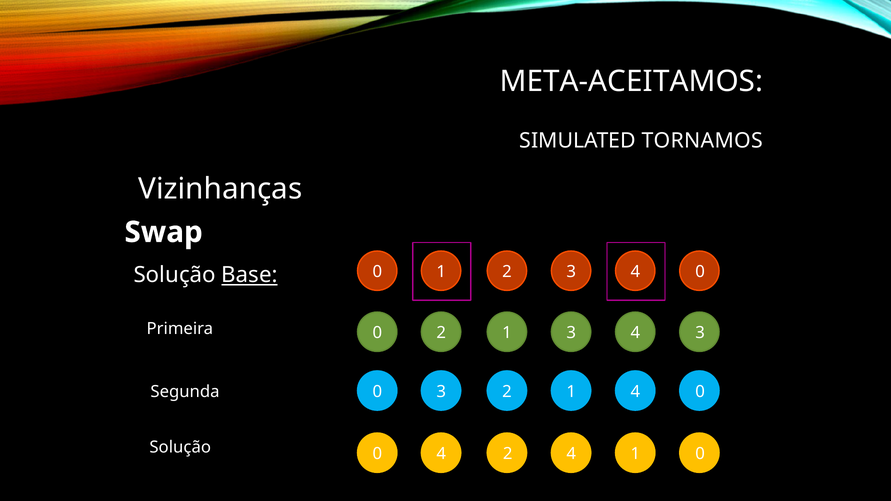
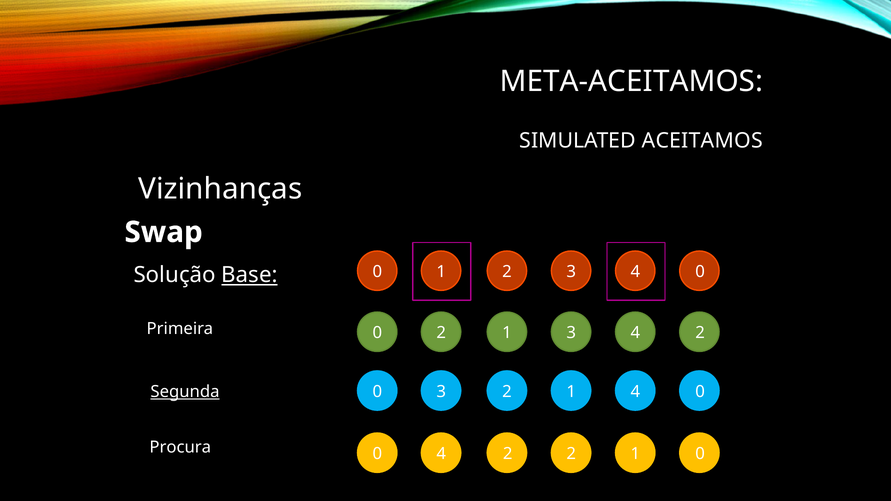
TORNAMOS: TORNAMOS -> ACEITAMOS (702, 141)
3 4 3: 3 -> 2 (700, 333)
Segunda underline: none -> present (185, 392)
Solução: Solução -> Procura (180, 448)
2 4: 4 -> 2 (571, 454)
